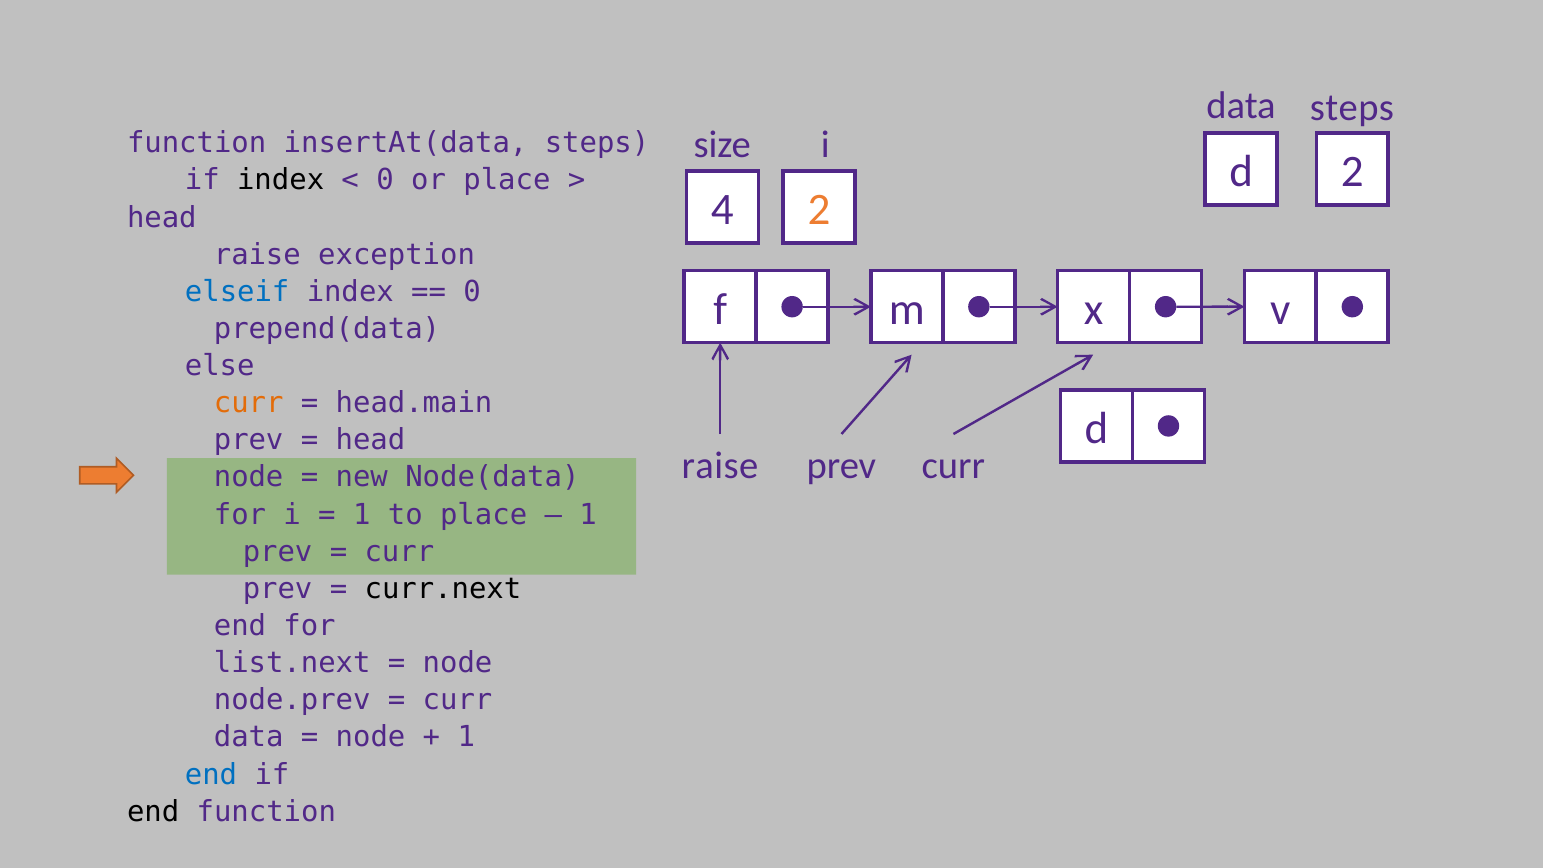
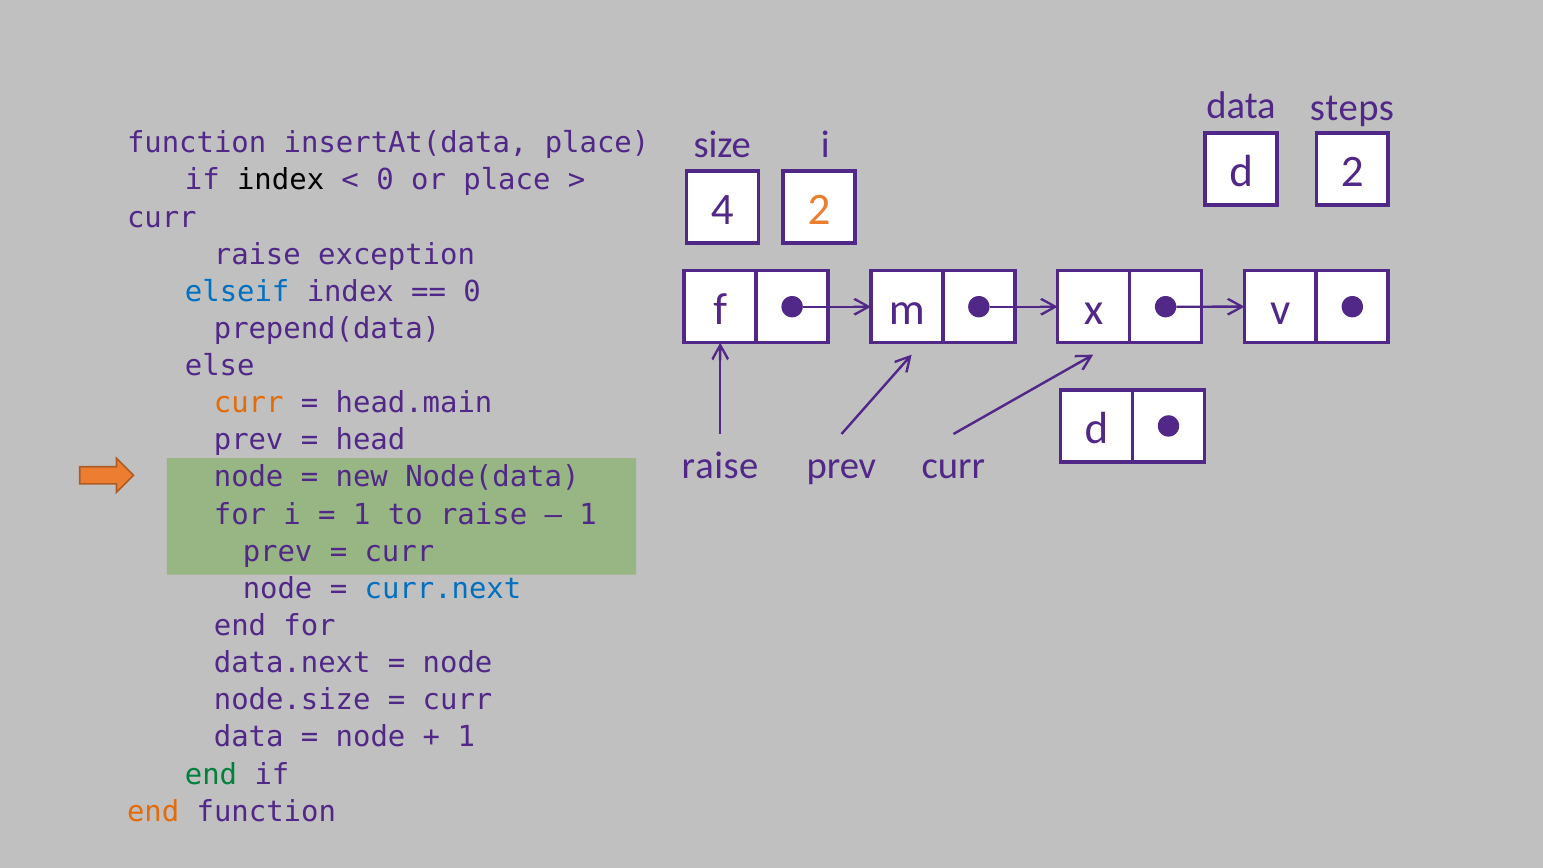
insertAt(data steps: steps -> place (597, 143)
head: head -> curr (162, 217)
to place: place -> raise (484, 515)
prev: prev -> node (278, 589)
curr.next colour: black -> blue (443, 589)
list.next: list.next -> data.next (292, 663)
node.prev: node.prev -> node.size (292, 700)
end colour: blue -> green (211, 774)
end colour: black -> orange (153, 812)
